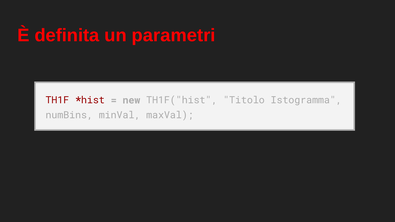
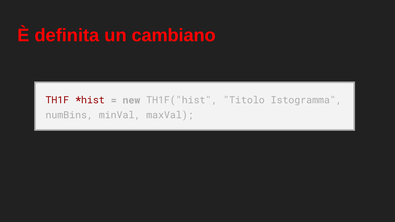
parametri: parametri -> cambiano (174, 35)
